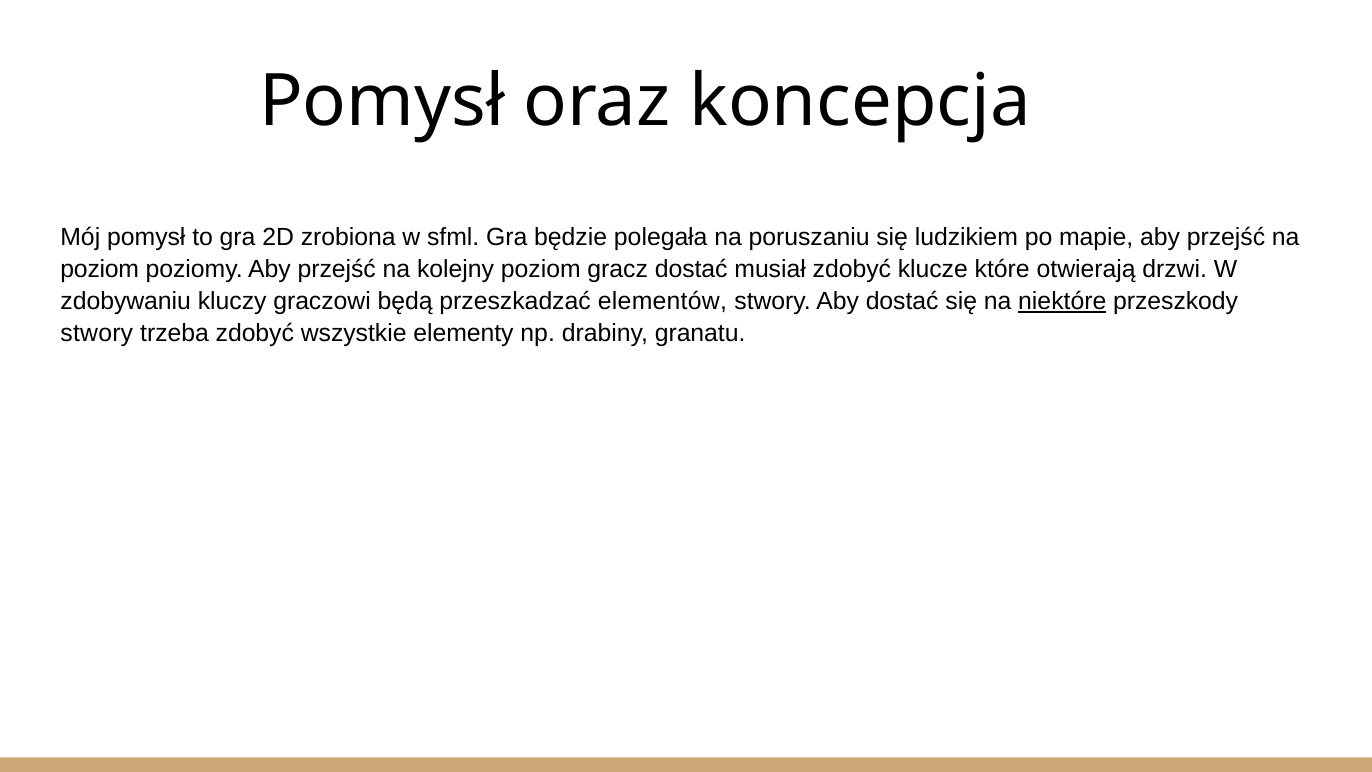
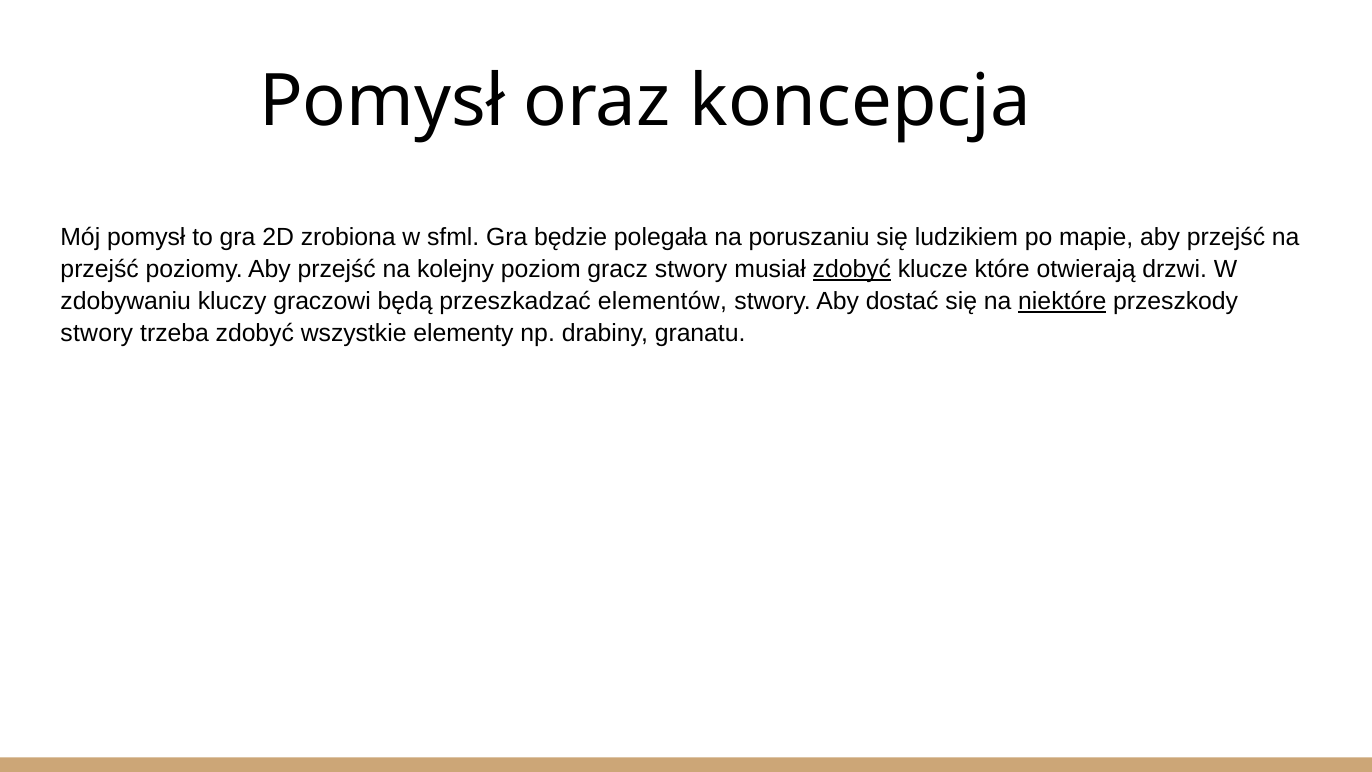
poziom: poziom -> przejść (100, 269)
gracz dostać: dostać -> stwory (691, 269)
zdobyć underline: none -> present (852, 269)
